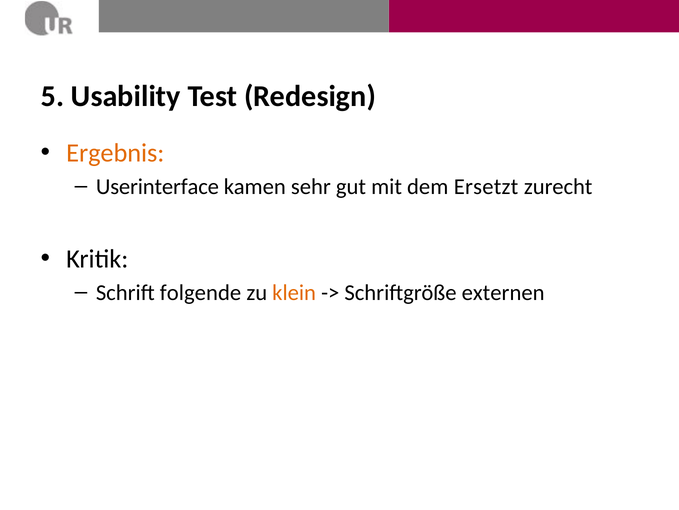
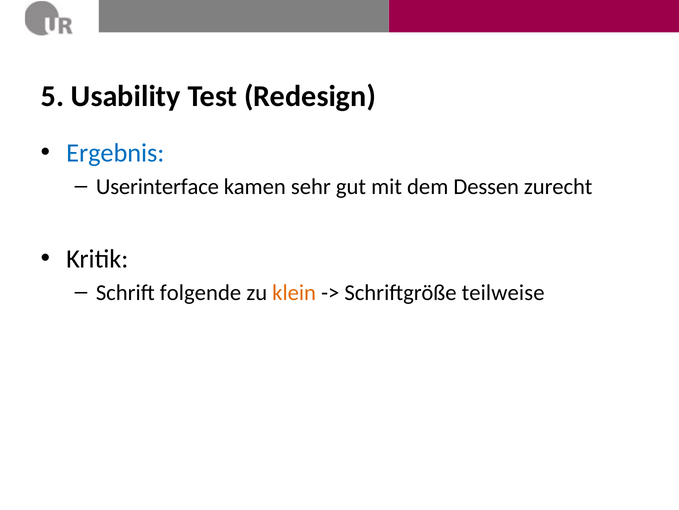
Ergebnis colour: orange -> blue (115, 153)
Ersetzt: Ersetzt -> Dessen (486, 186)
externen: externen -> teilweise (503, 292)
